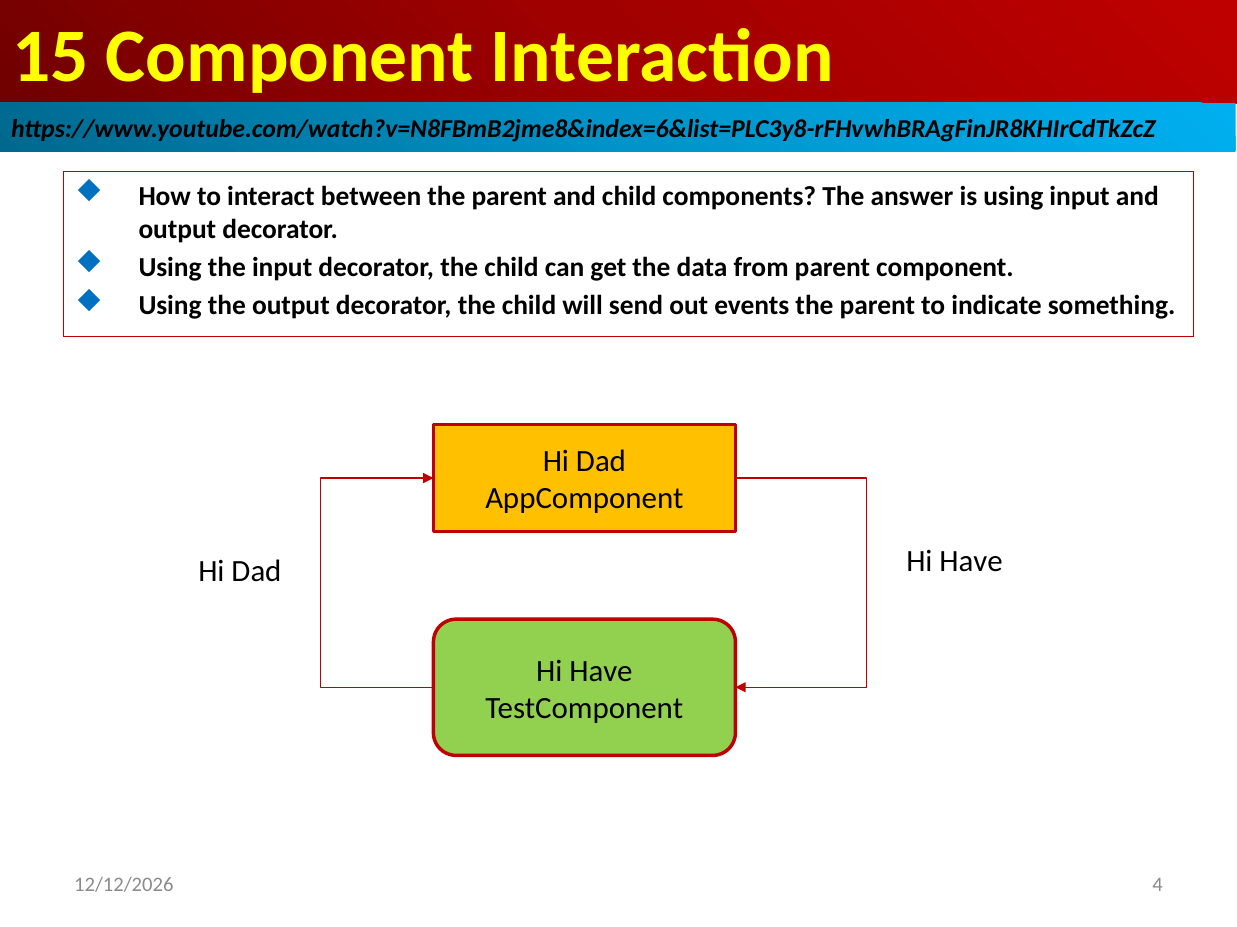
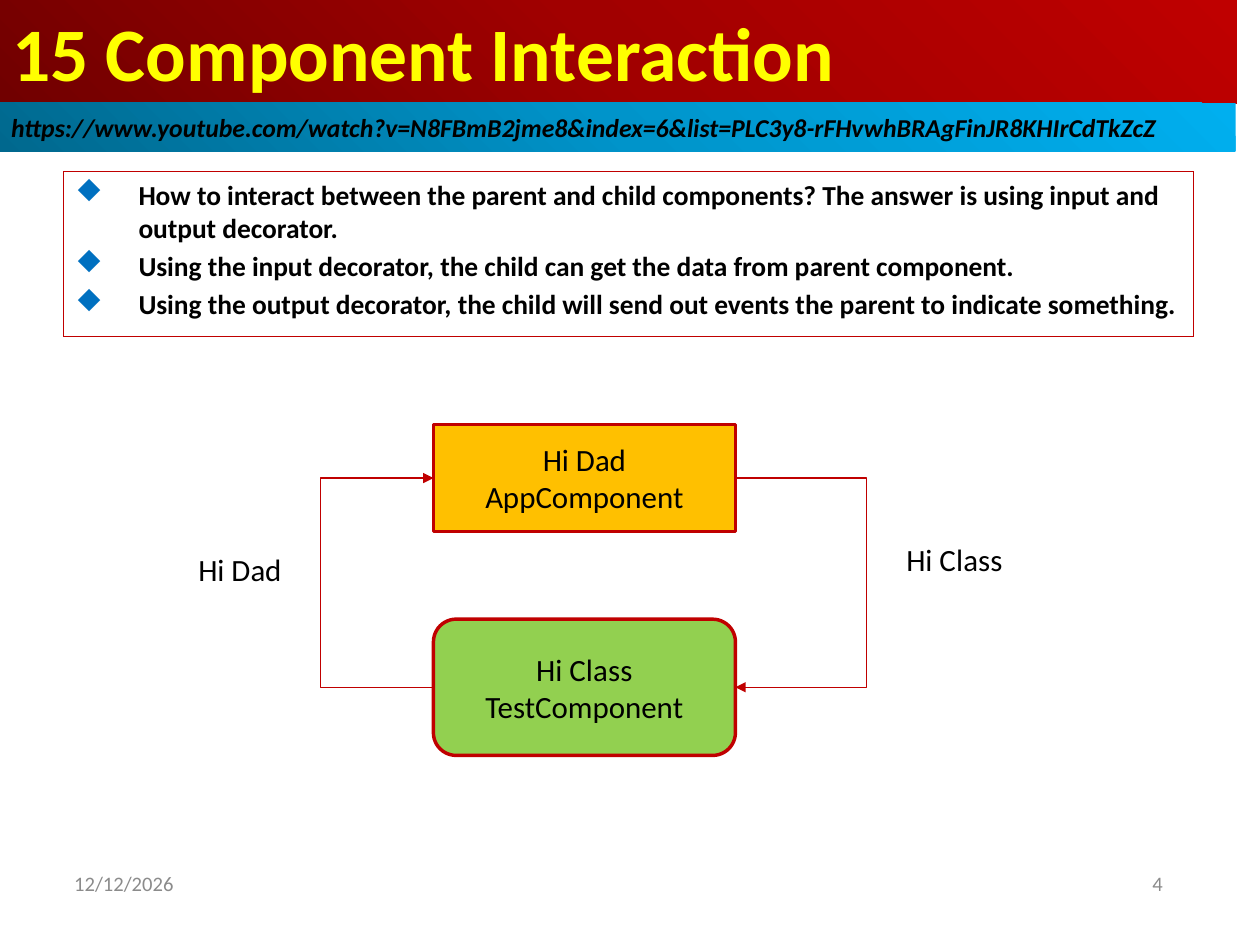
Have: Have -> Class (971, 562)
Have: Have -> Class (601, 671)
